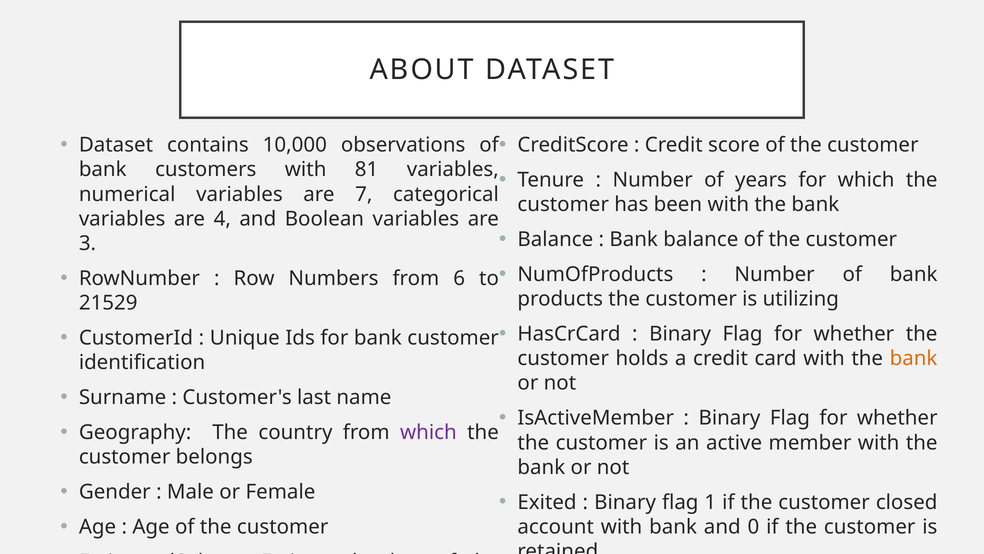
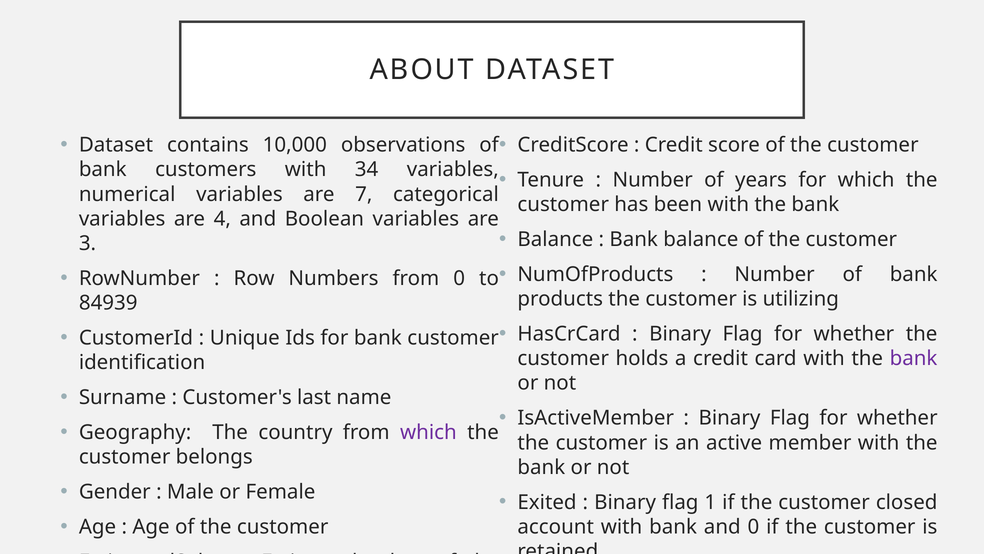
81: 81 -> 34 (367, 170)
from 6: 6 -> 0 (459, 278)
21529: 21529 -> 84939 (108, 303)
bank colour: orange -> purple (914, 358)
